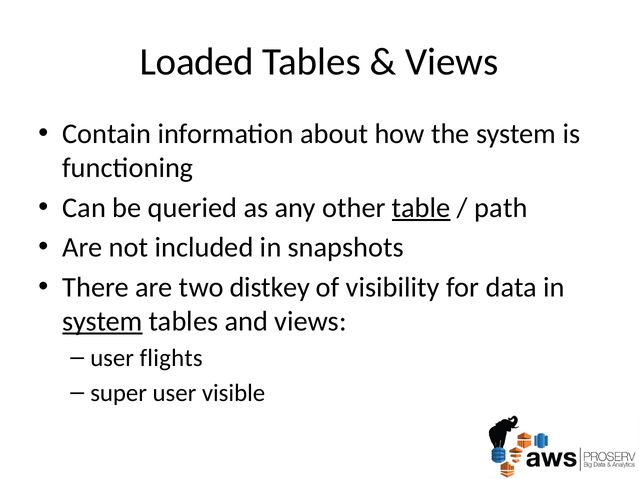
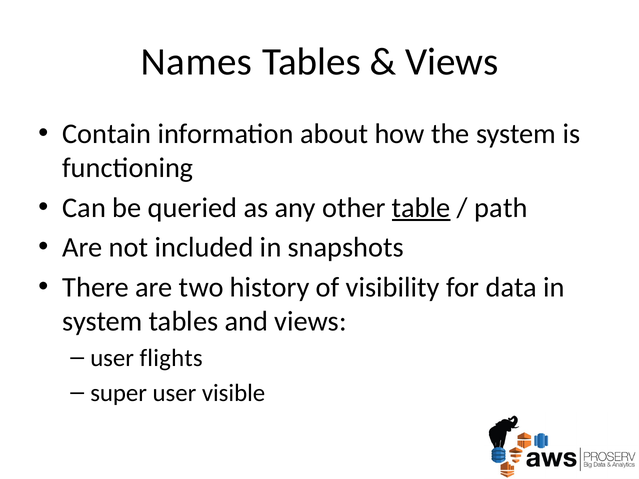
Loaded: Loaded -> Names (197, 62)
distkey: distkey -> history (270, 287)
system underline: present -> none (102, 322)
